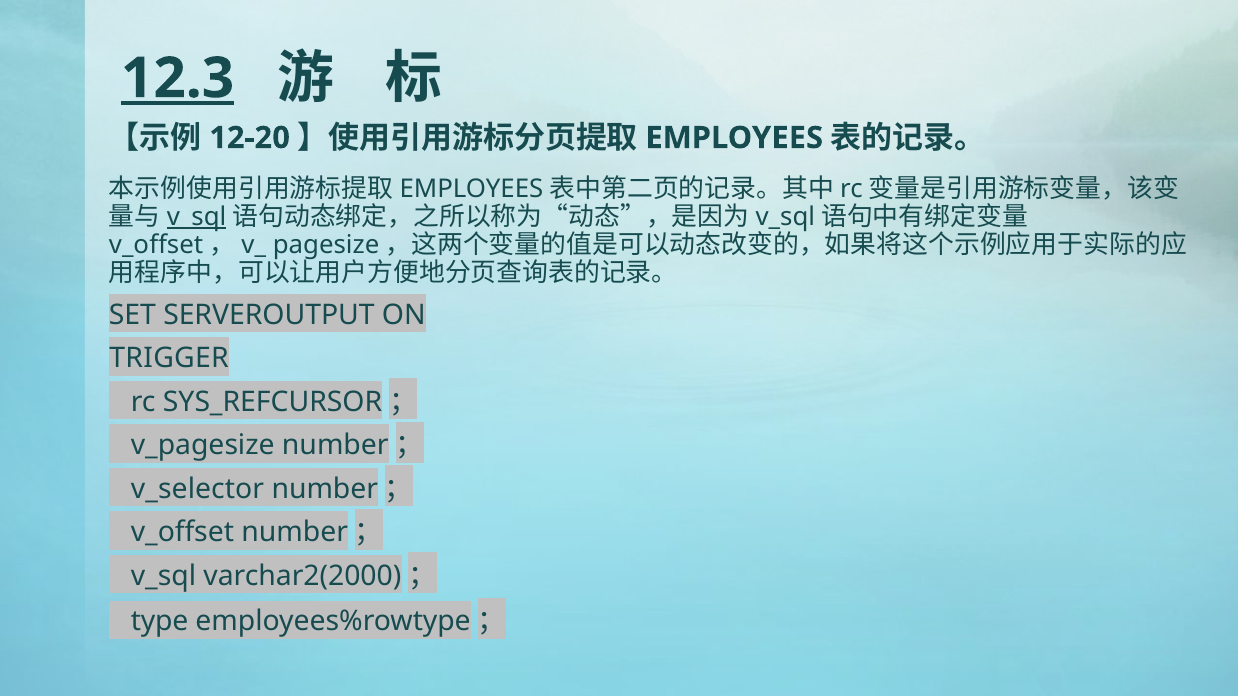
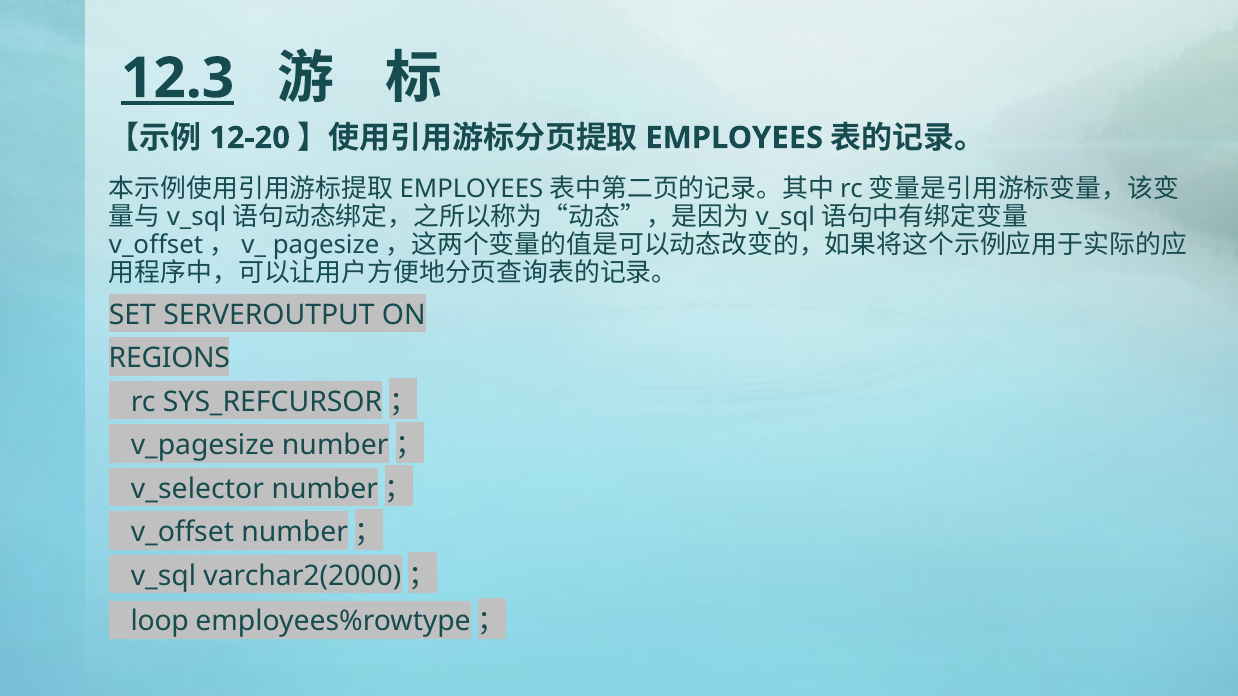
v_sql underline: present -> none (197, 217)
TRIGGER: TRIGGER -> REGIONS (169, 359)
type: type -> loop (160, 622)
